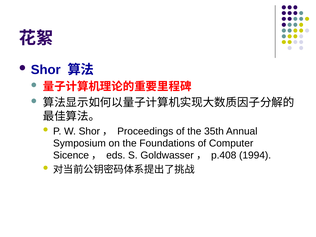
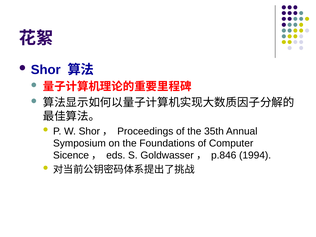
p.408: p.408 -> p.846 (224, 155)
